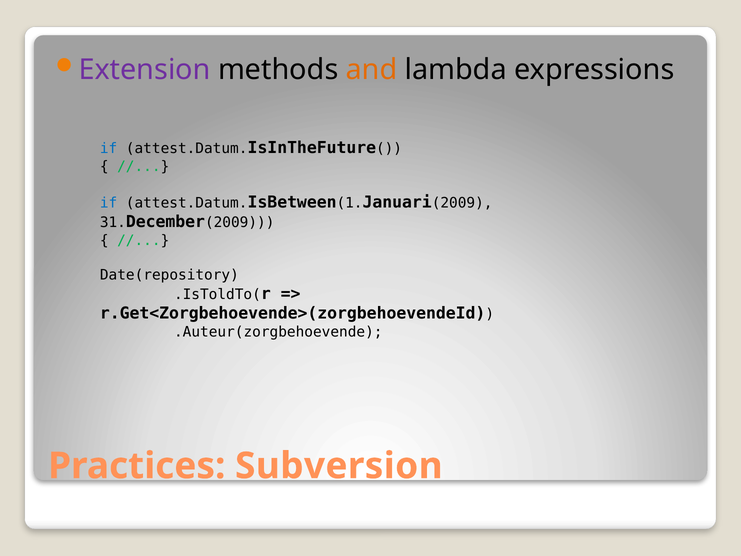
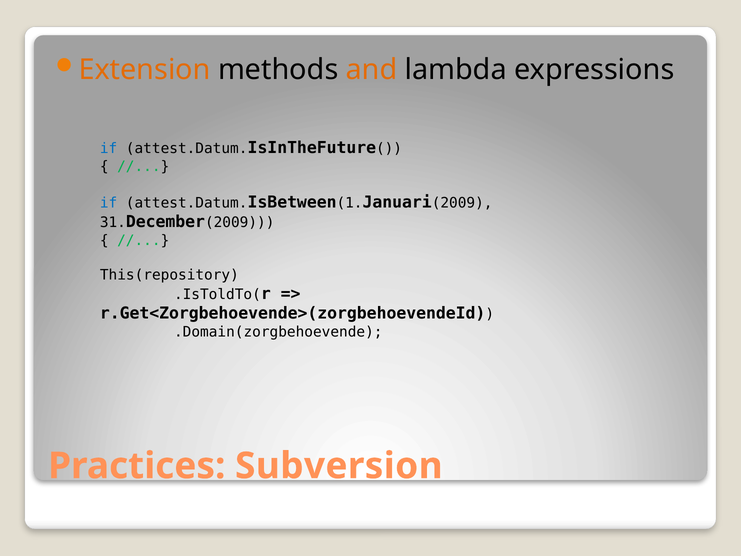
Extension colour: purple -> orange (145, 70)
Date(repository: Date(repository -> This(repository (169, 275)
.Auteur(zorgbehoevende: .Auteur(zorgbehoevende -> .Domain(zorgbehoevende (278, 332)
